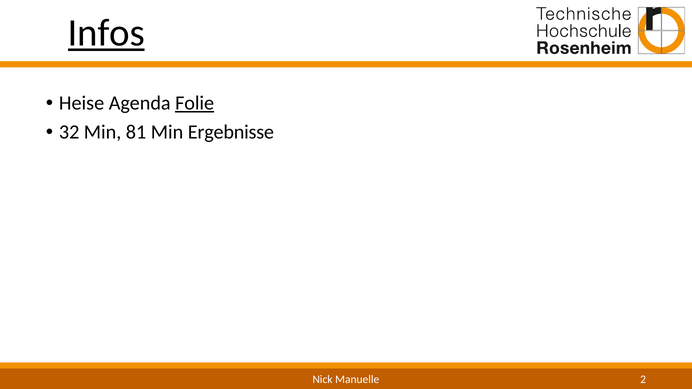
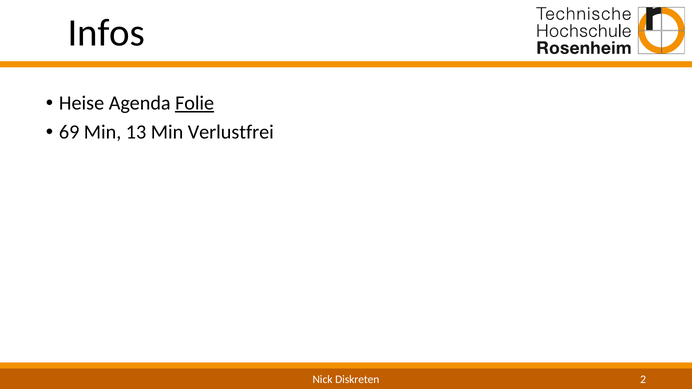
Infos underline: present -> none (106, 33)
32: 32 -> 69 (69, 132)
81: 81 -> 13 (136, 132)
Ergebnisse: Ergebnisse -> Verlustfrei (231, 132)
Manuelle: Manuelle -> Diskreten (357, 380)
